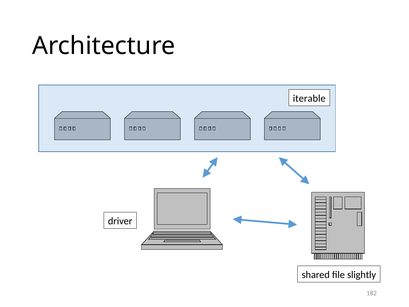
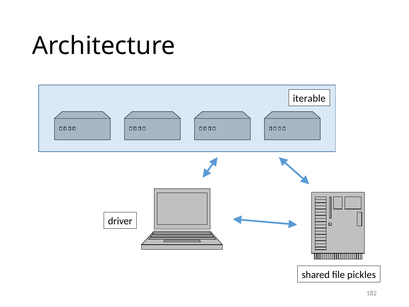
slightly: slightly -> pickles (362, 275)
